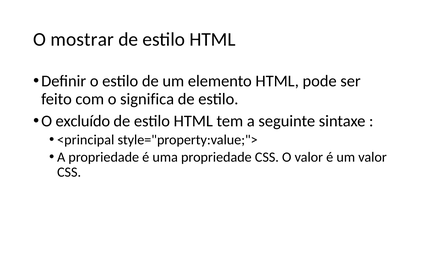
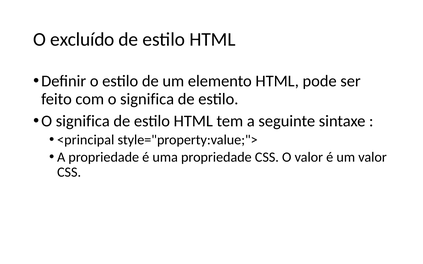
mostrar: mostrar -> excluído (82, 40)
excluído: excluído -> significa (83, 121)
